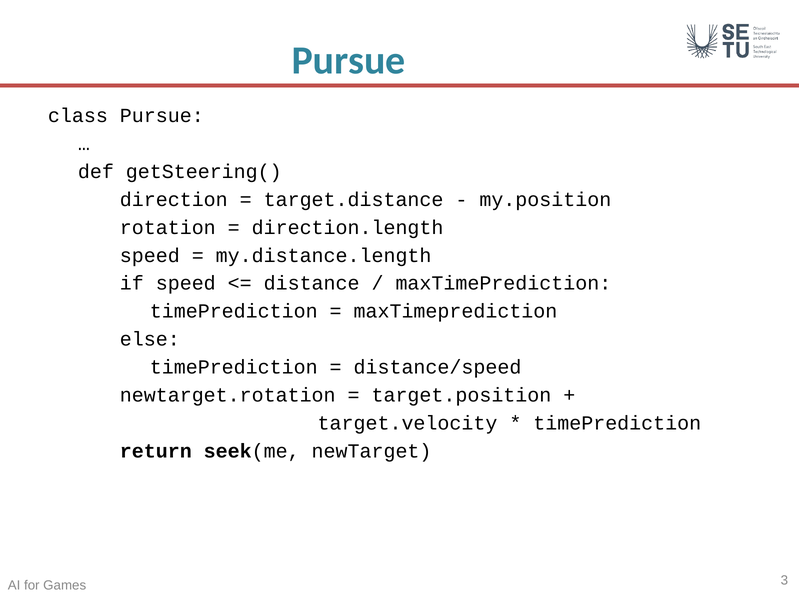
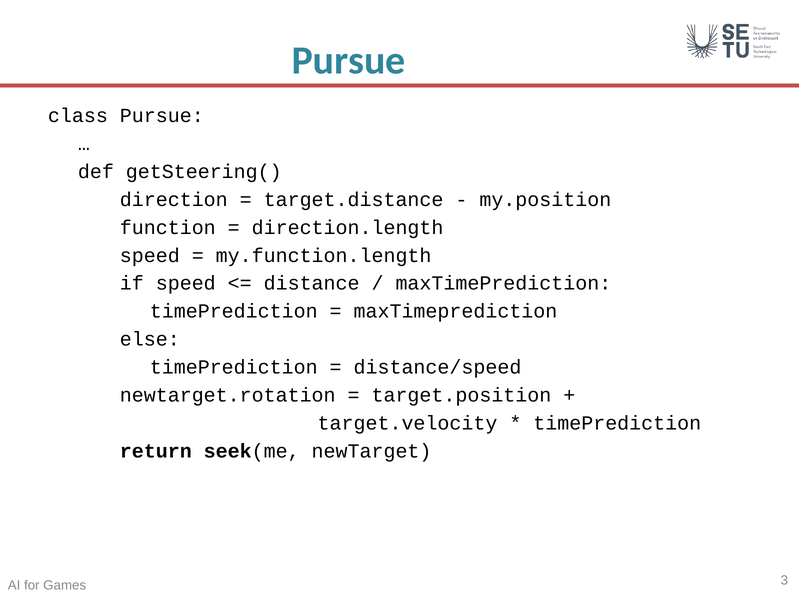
rotation: rotation -> function (168, 228)
my.distance.length: my.distance.length -> my.function.length (324, 256)
